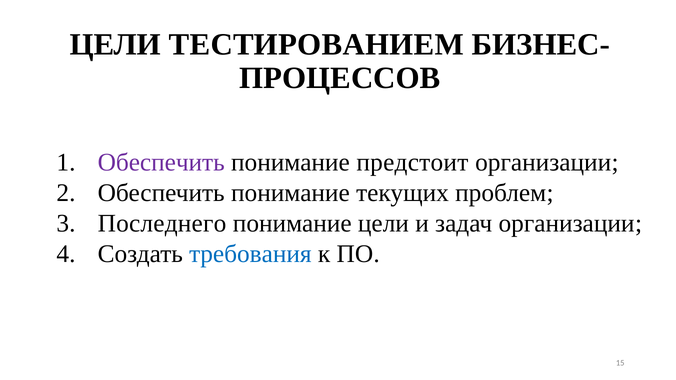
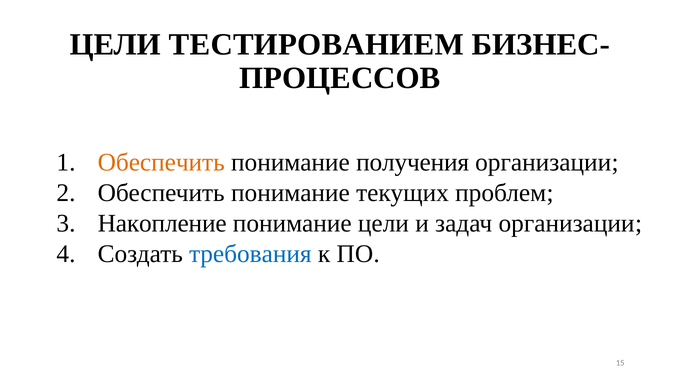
Обеспечить colour: purple -> orange (161, 163)
предстоит: предстоит -> получения (413, 163)
Последнего: Последнего -> Накопление (162, 224)
